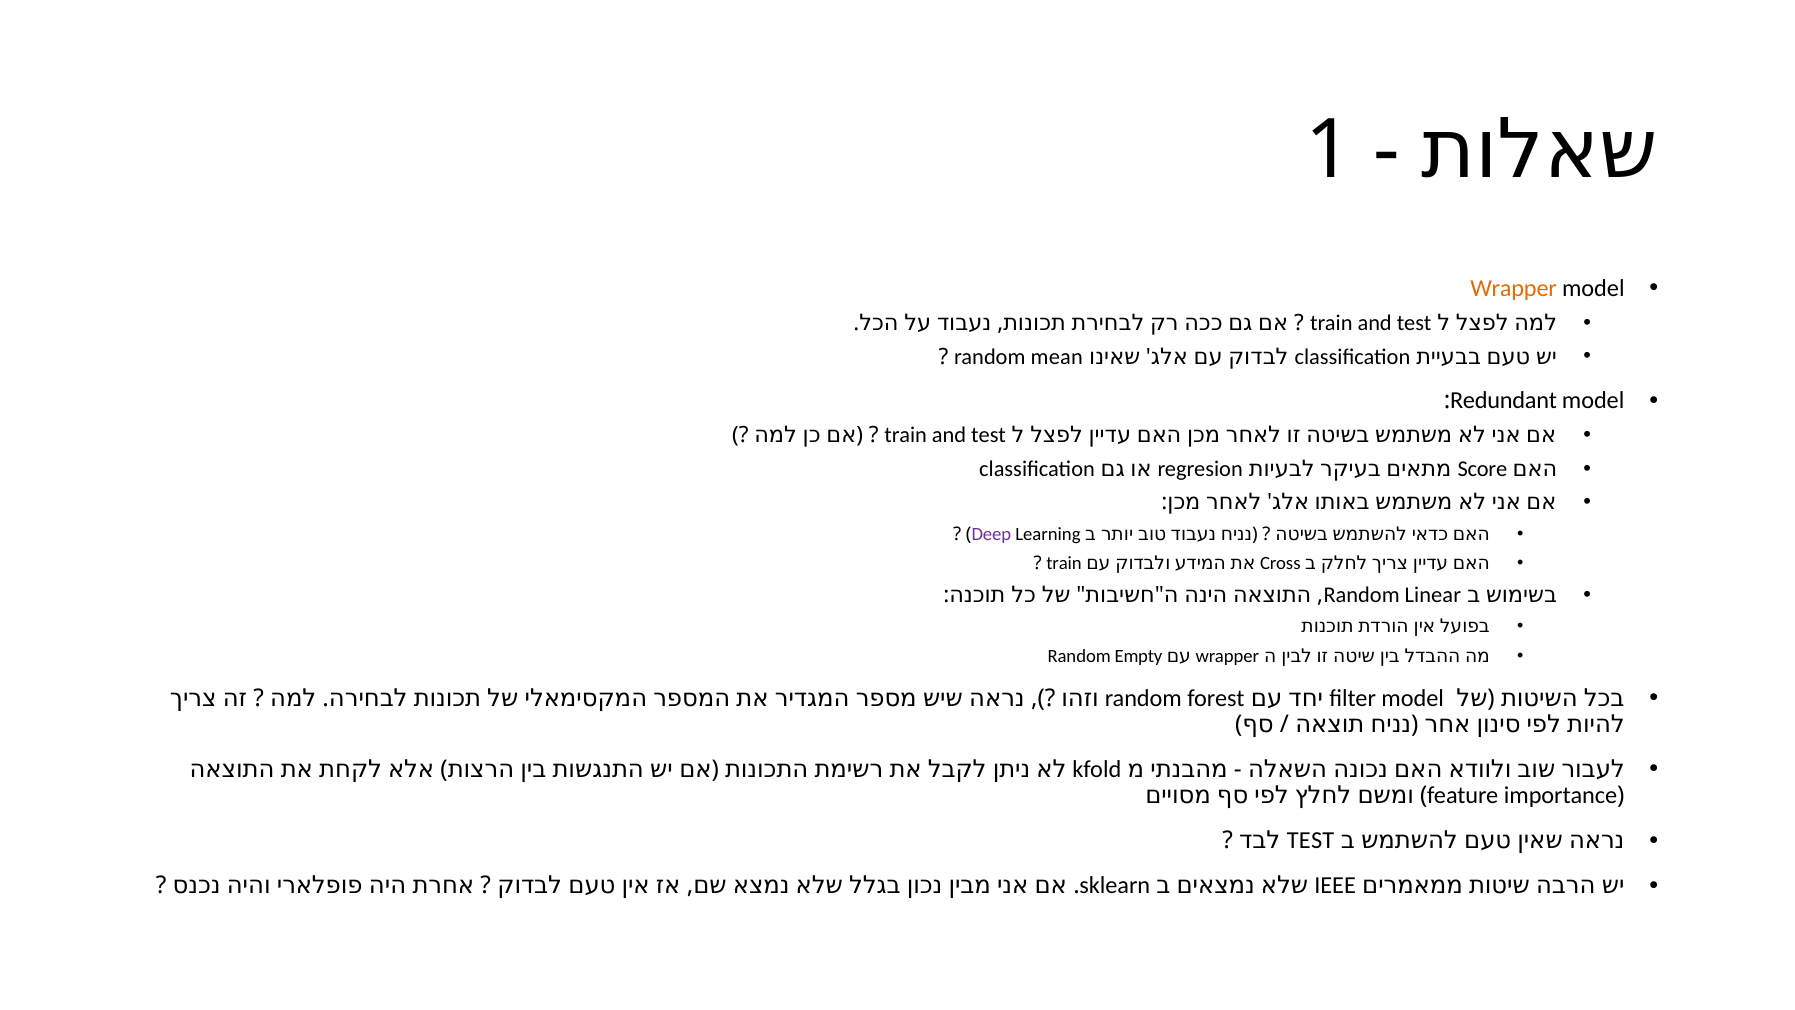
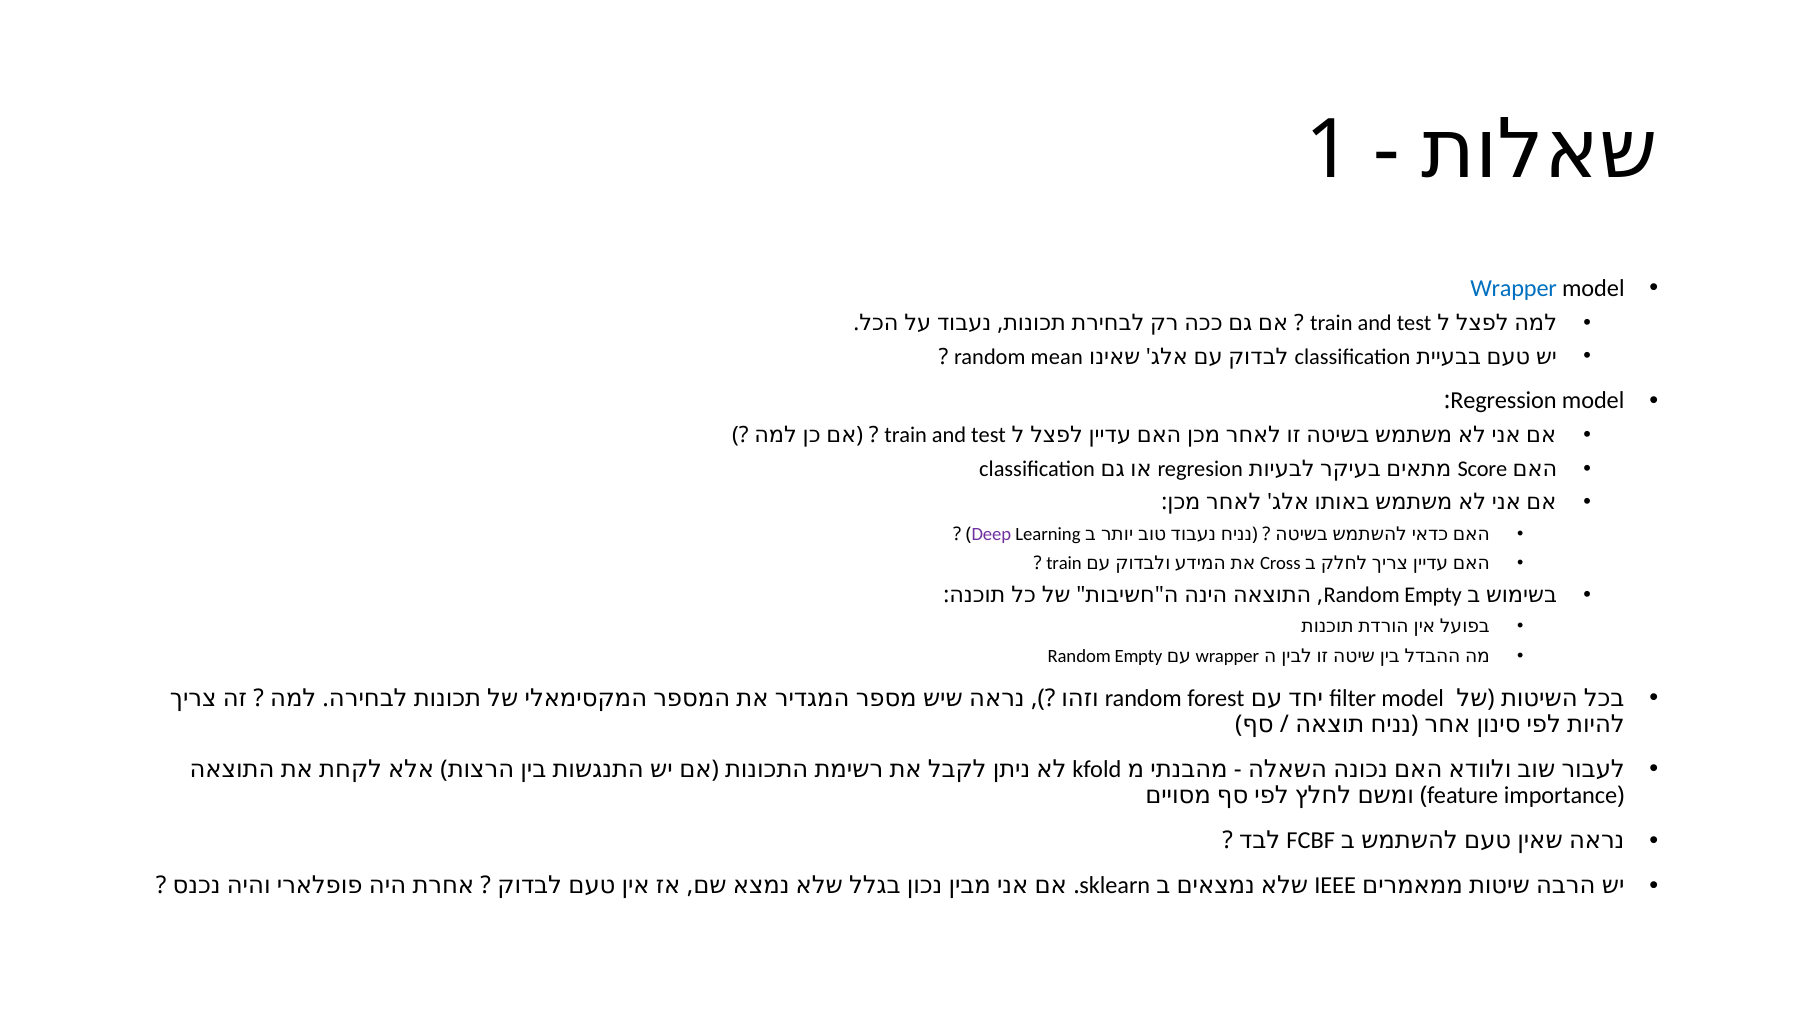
Wrapper colour: orange -> blue (1514, 289)
Redundant: Redundant -> Regression (1503, 401)
Linear: Linear -> Empty (1433, 595)
TEST: TEST -> FCBF (1311, 841)
